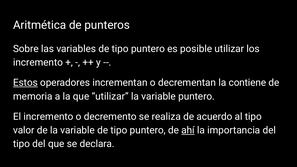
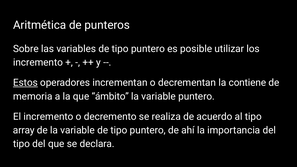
que utilizar: utilizar -> ámbito (110, 96)
valor: valor -> array (24, 130)
ahí underline: present -> none (188, 130)
